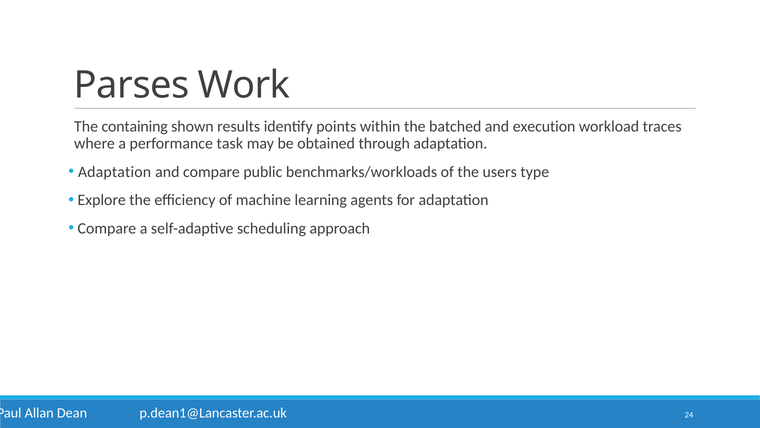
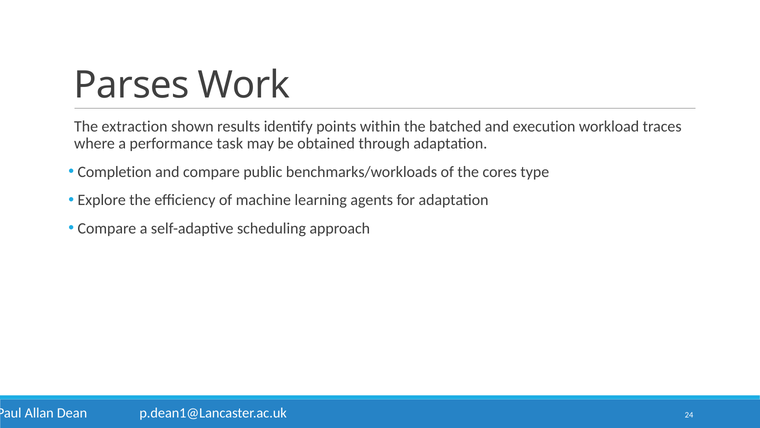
containing: containing -> extraction (135, 126)
Adaptation: Adaptation -> Completion (115, 172)
users: users -> cores (500, 172)
